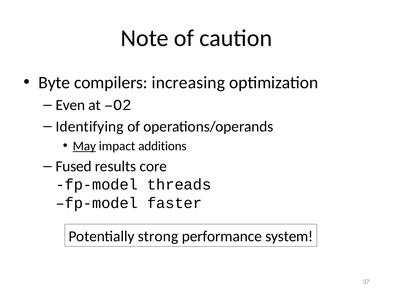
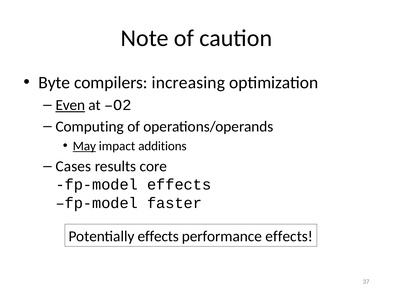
Even underline: none -> present (70, 105)
Identifying: Identifying -> Computing (90, 126)
Fused: Fused -> Cases (73, 166)
fp-model threads: threads -> effects (179, 185)
Potentially strong: strong -> effects (158, 236)
performance system: system -> effects (289, 236)
